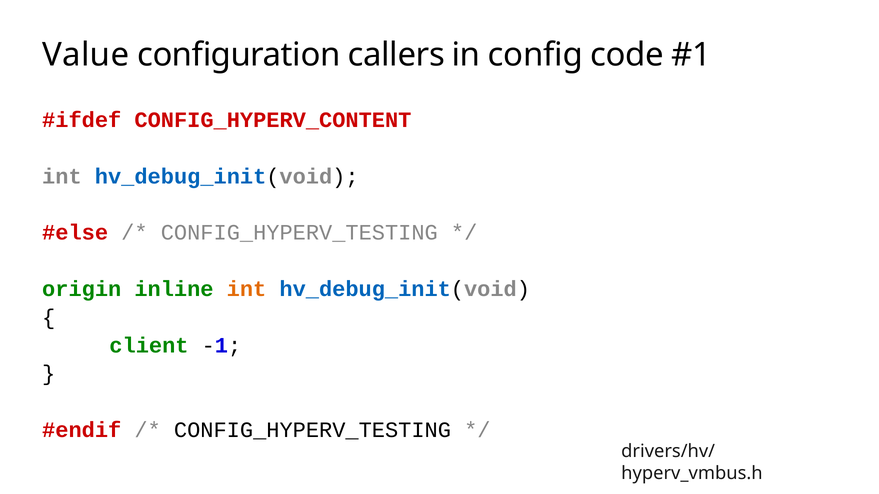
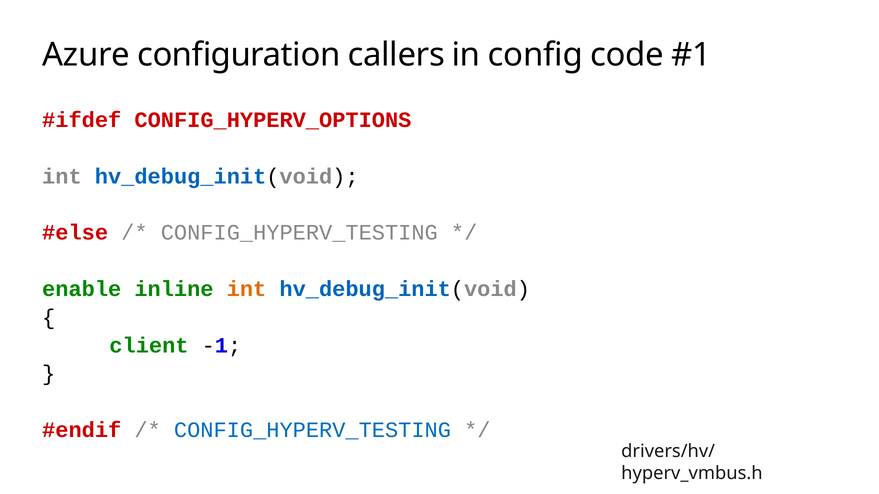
Value: Value -> Azure (86, 55)
CONFIG_HYPERV_CONTENT: CONFIG_HYPERV_CONTENT -> CONFIG_HYPERV_OPTIONS (273, 120)
origin: origin -> enable (82, 289)
CONFIG_HYPERV_TESTING colour: black -> blue (312, 430)
